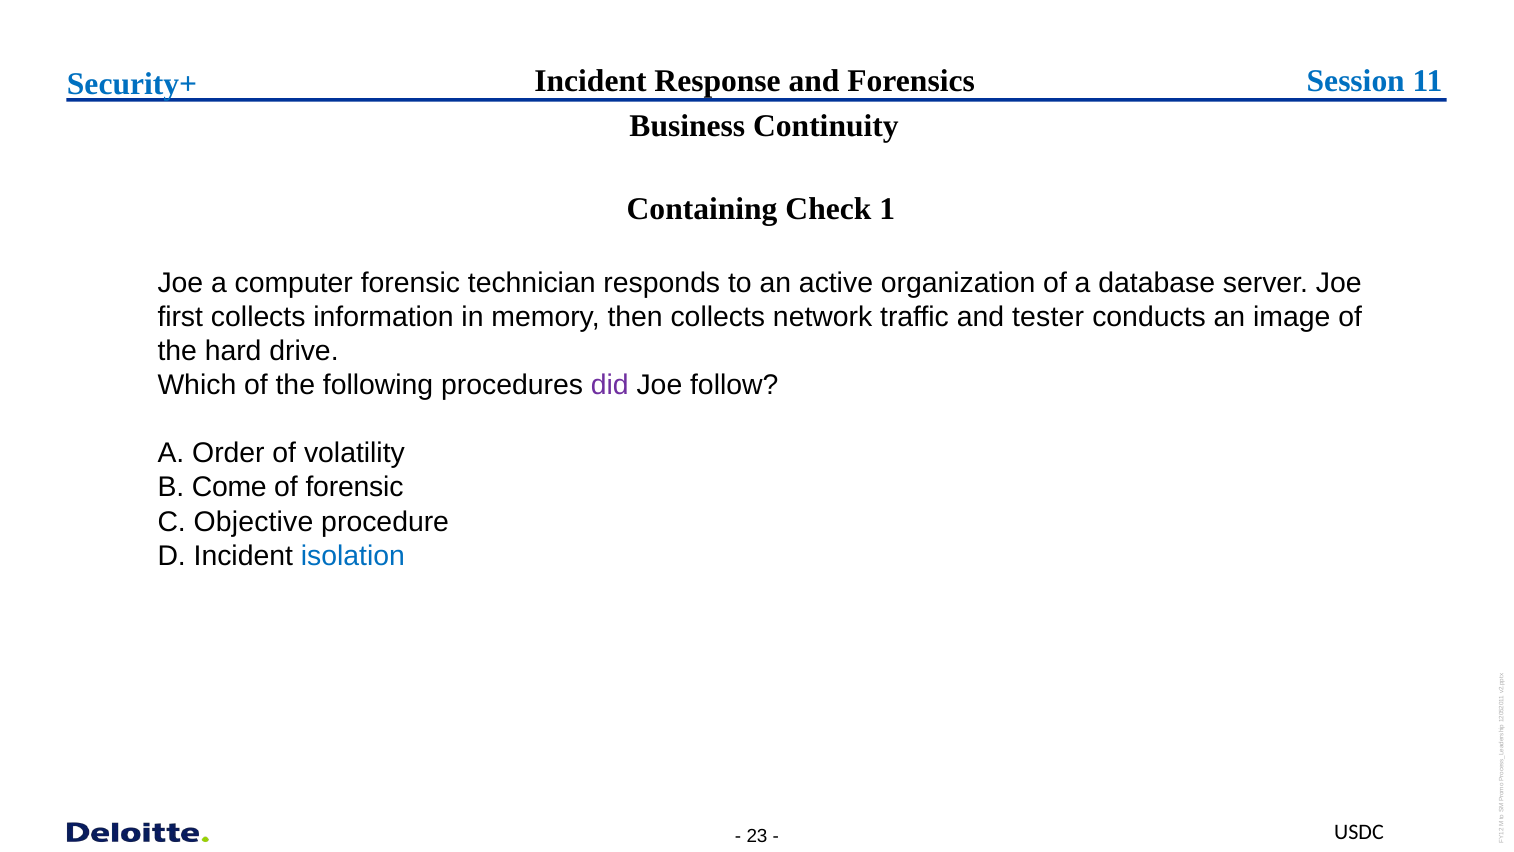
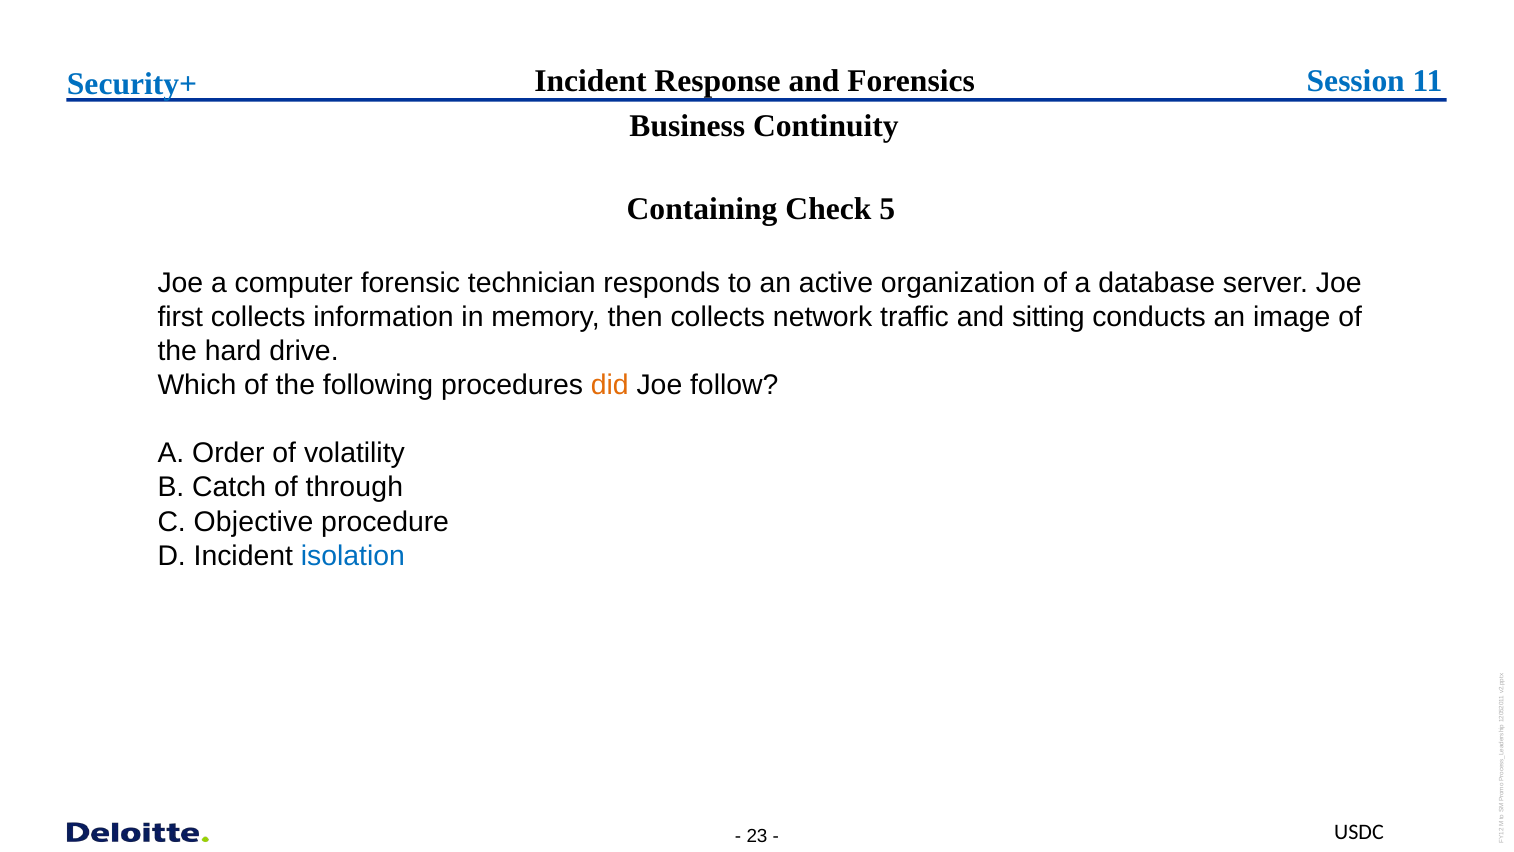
Check 1: 1 -> 5 (887, 209)
tester: tester -> sitting (1048, 317)
did colour: purple -> orange (610, 385)
Come: Come -> Catch (229, 487)
of forensic: forensic -> through (354, 487)
